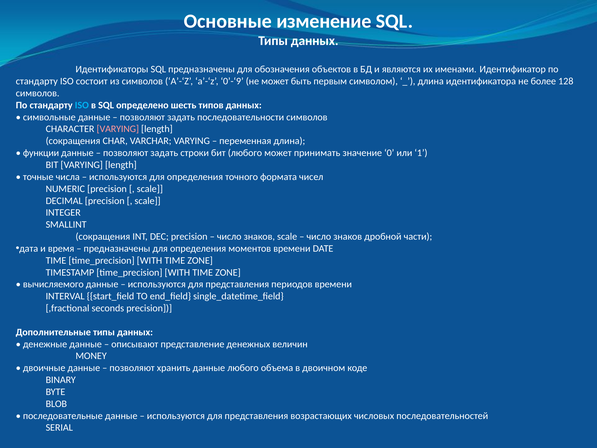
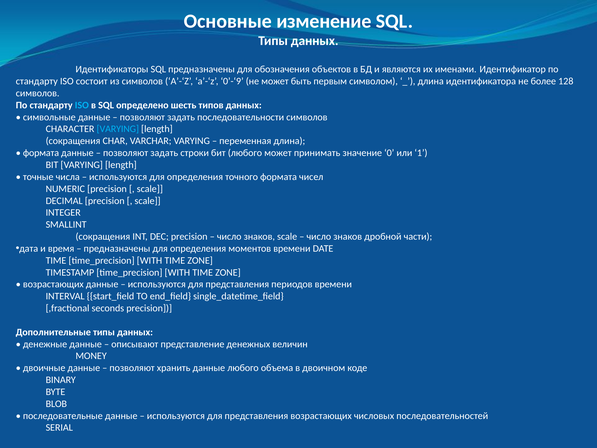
VARYING colour: pink -> light blue (118, 129)
функции: функции -> формата (41, 153)
вычисляемого: вычисляемого -> возрастающих (53, 284)
